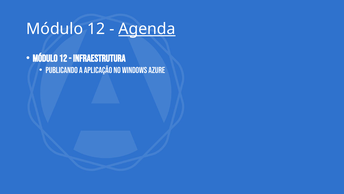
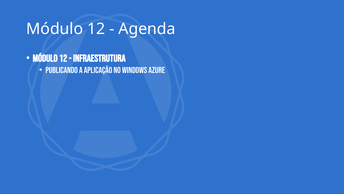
Agenda underline: present -> none (147, 29)
